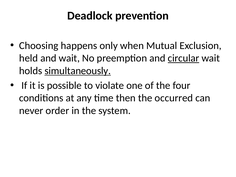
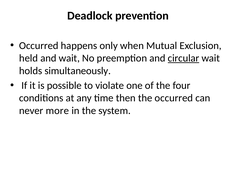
Choosing: Choosing -> Occurred (39, 46)
simultaneously underline: present -> none (78, 71)
order: order -> more (57, 111)
